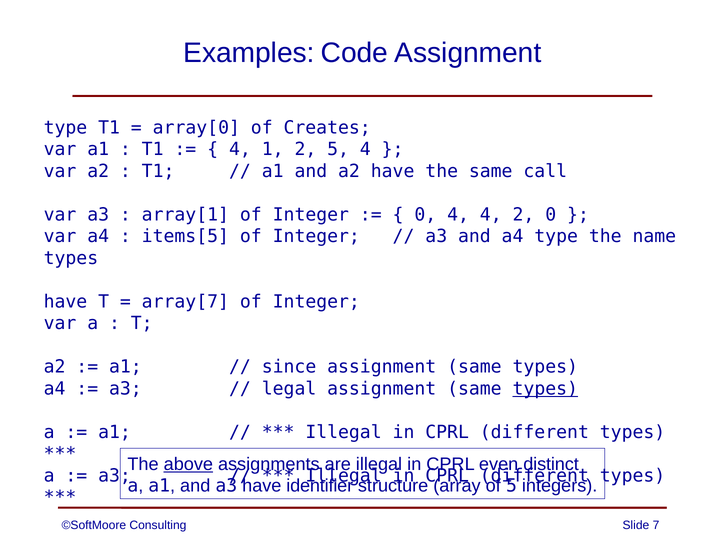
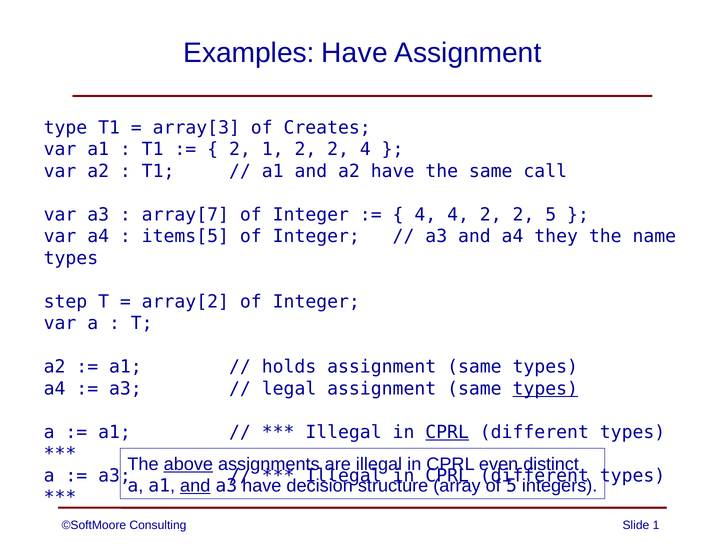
Examples Code: Code -> Have (354, 53)
array[0: array[0 -> array[3 (196, 128)
4: 4 -> 2 (240, 149)
1 2 5: 5 -> 2 (338, 149)
array[1: array[1 -> array[7 (185, 215)
0: 0 -> 4 (425, 215)
4 4: 4 -> 2 (491, 215)
2 0: 0 -> 5 (551, 215)
a4 type: type -> they (556, 236)
have: have -> step (65, 302)
array[7: array[7 -> array[2 (185, 302)
since: since -> holds (289, 367)
CPRL underline: none -> present (447, 432)
and underline: none -> present (195, 486)
identifier: identifier -> decision (320, 486)
Slide 7: 7 -> 1 (656, 525)
